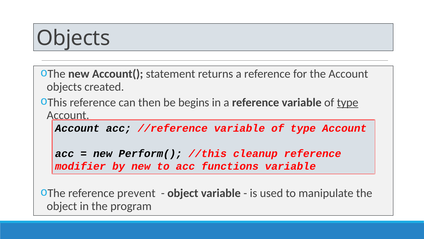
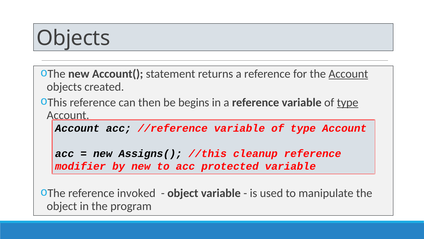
Account underline: none -> present (348, 74)
Perform(: Perform( -> Assigns( (150, 153)
functions: functions -> protected (230, 166)
prevent: prevent -> invoked (136, 193)
